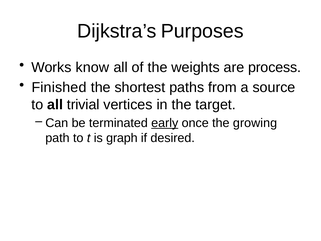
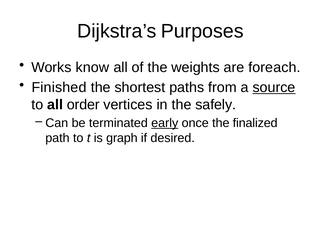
process: process -> foreach (274, 67)
source underline: none -> present (274, 87)
trivial: trivial -> order (83, 104)
target: target -> safely (216, 104)
growing: growing -> finalized (255, 123)
